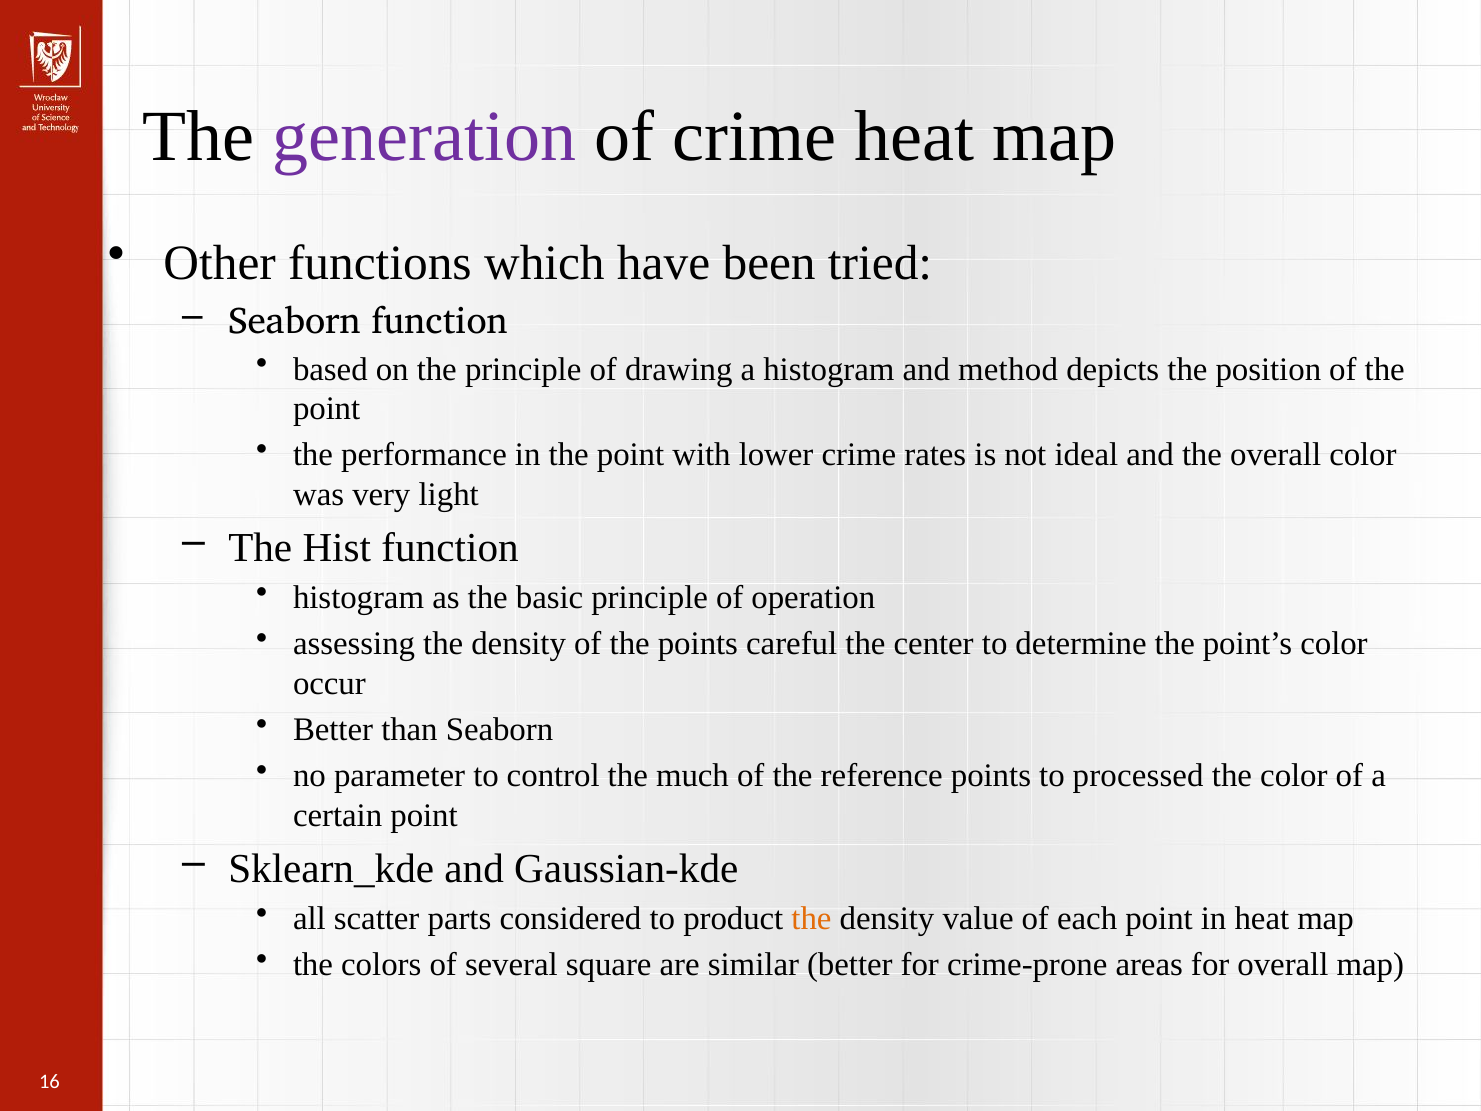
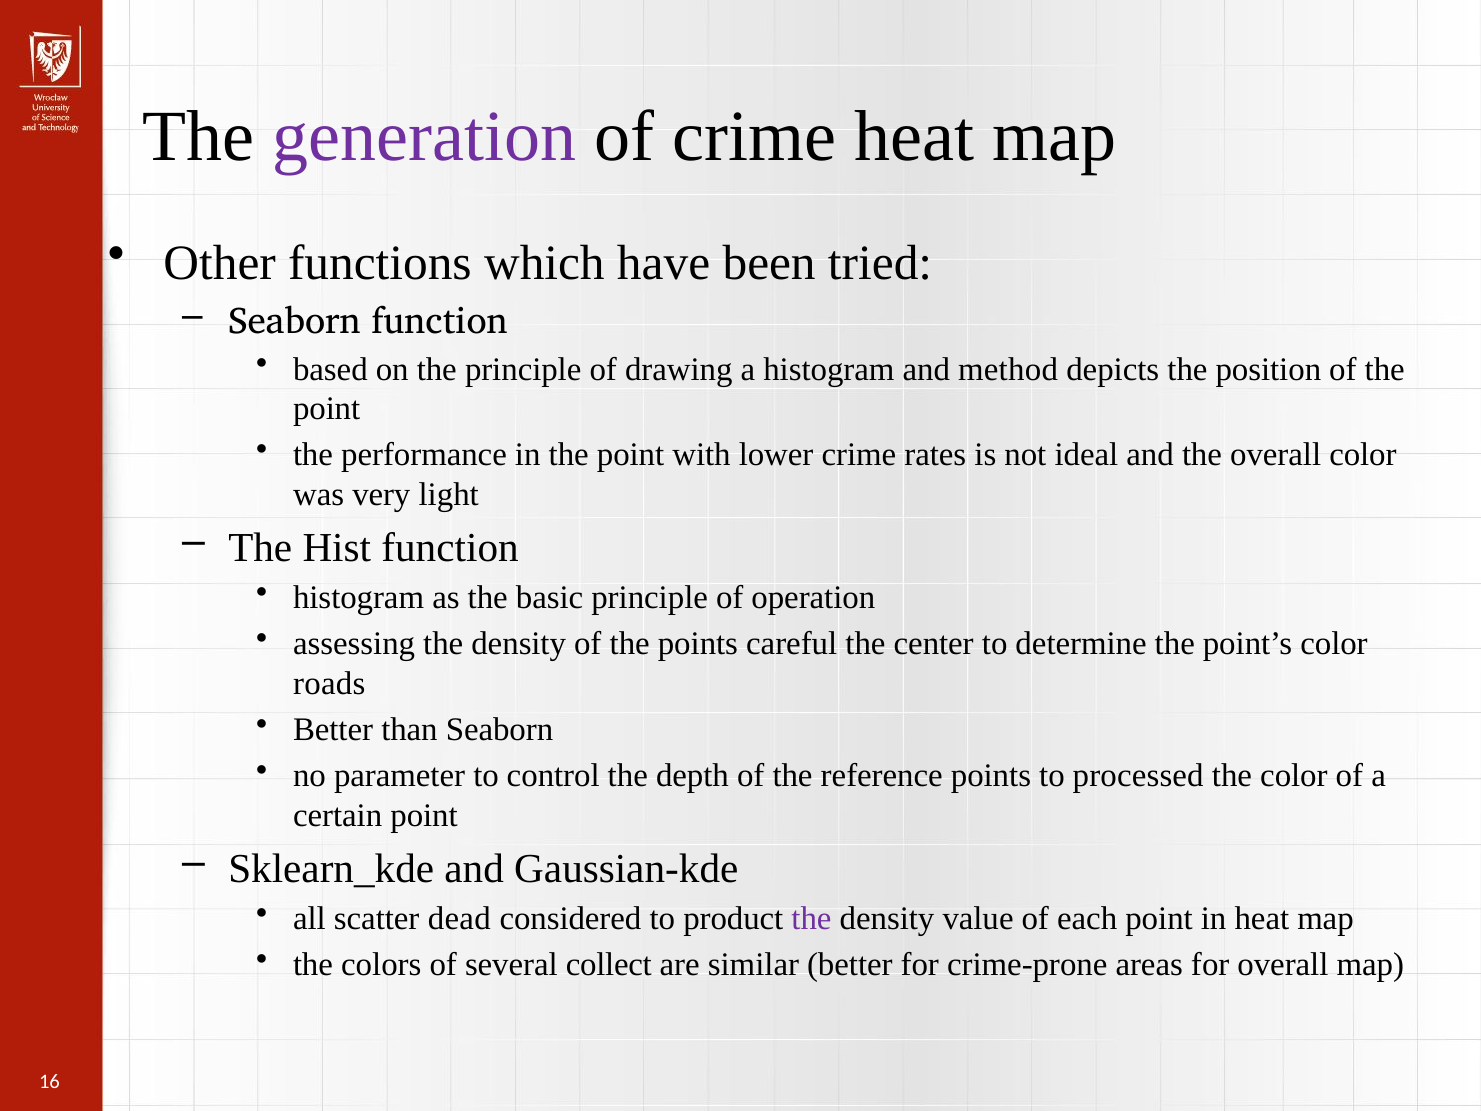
occur: occur -> roads (329, 683)
much: much -> depth (692, 776)
parts: parts -> dead (459, 919)
the colour: orange -> purple (811, 919)
square: square -> collect (609, 965)
